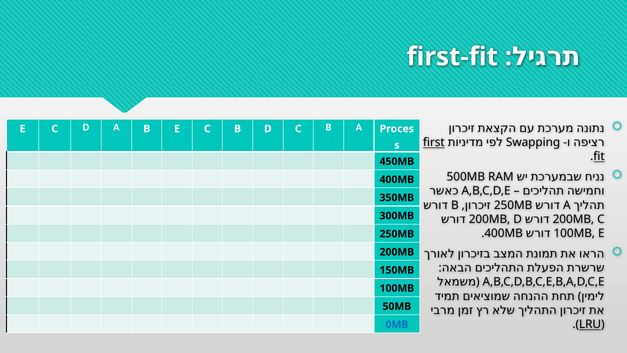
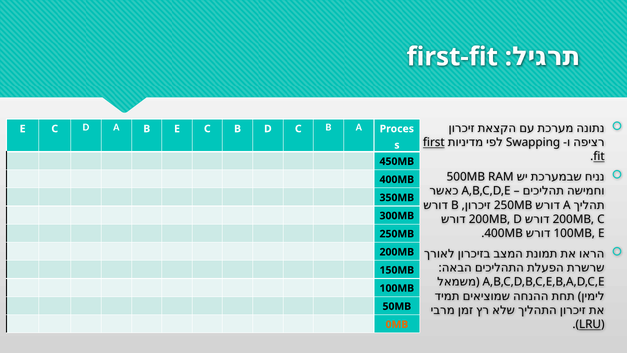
0MB colour: blue -> orange (397, 324)
